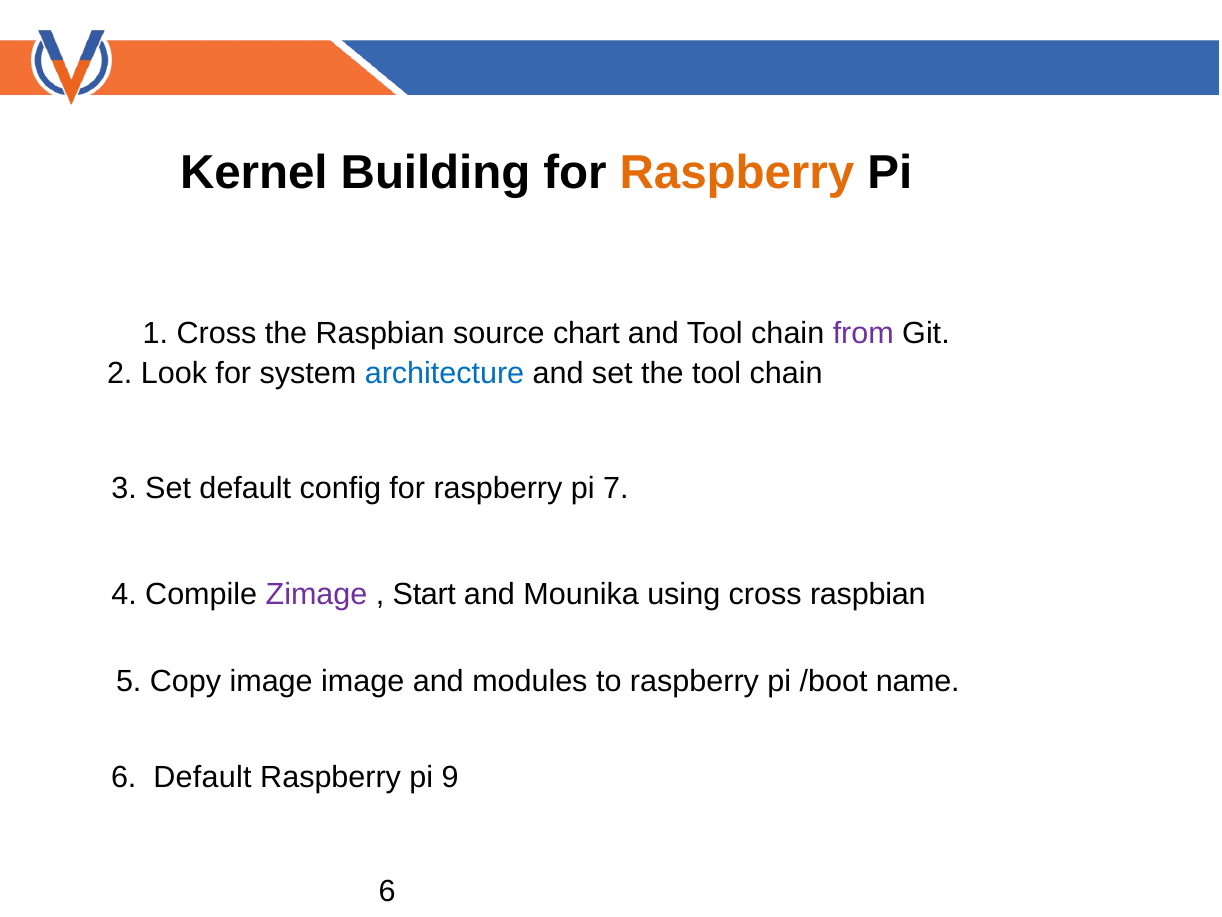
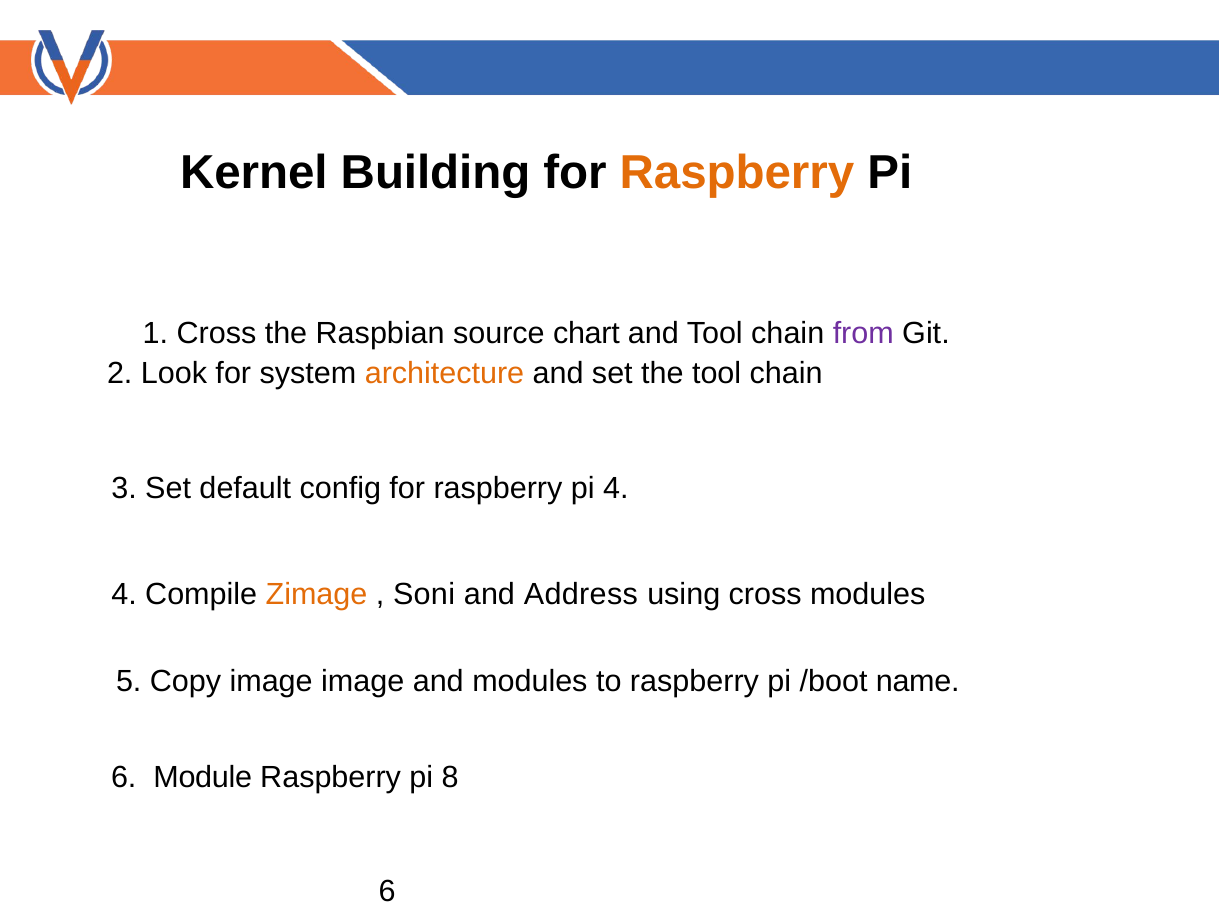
architecture colour: blue -> orange (444, 373)
pi 7: 7 -> 4 (616, 488)
Zimage colour: purple -> orange (317, 594)
Start: Start -> Soni (424, 594)
Mounika: Mounika -> Address (581, 594)
cross raspbian: raspbian -> modules (868, 594)
6 Default: Default -> Module (203, 777)
9: 9 -> 8 (450, 777)
